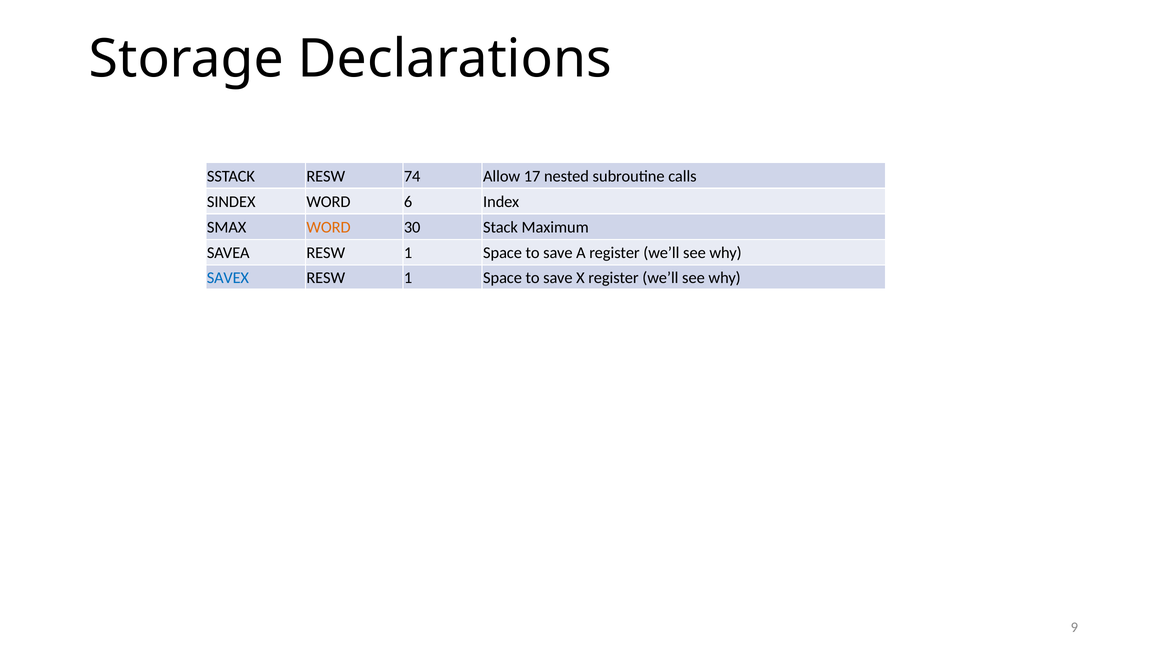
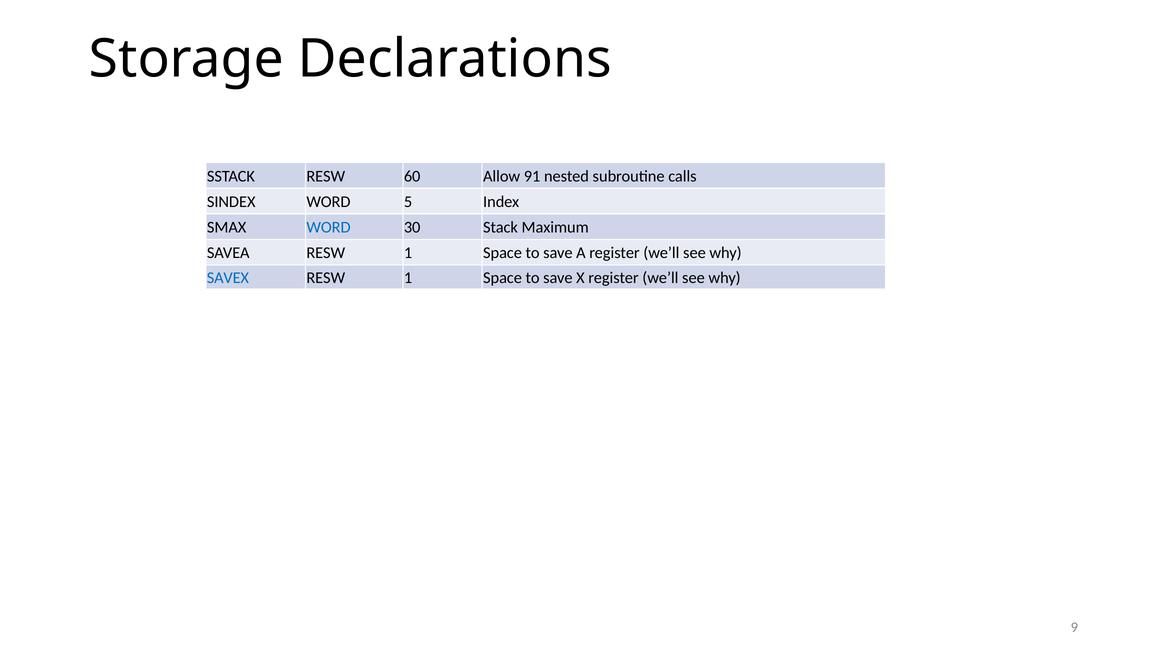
74: 74 -> 60 (412, 176)
17: 17 -> 91 (532, 176)
6: 6 -> 5 (408, 201)
WORD colour: orange -> blue (329, 227)
